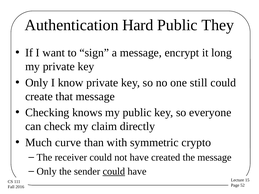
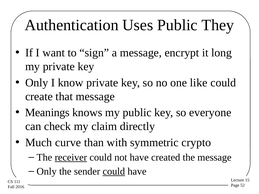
Hard: Hard -> Uses (138, 25)
still: still -> like (199, 83)
Checking: Checking -> Meanings (47, 113)
receiver underline: none -> present (71, 158)
